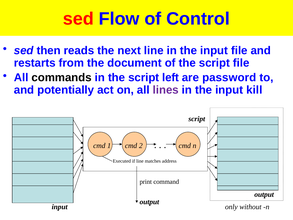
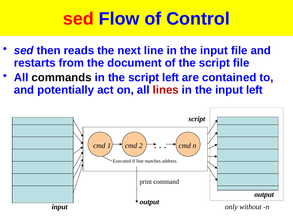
password: password -> contained (229, 77)
lines colour: purple -> red (166, 90)
input kill: kill -> left (254, 90)
